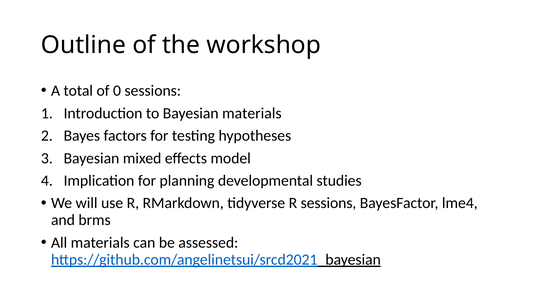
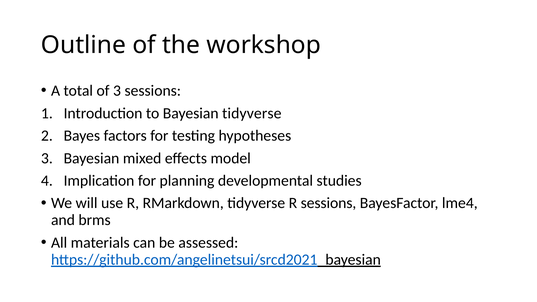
of 0: 0 -> 3 (117, 91)
Bayesian materials: materials -> tidyverse (252, 113)
